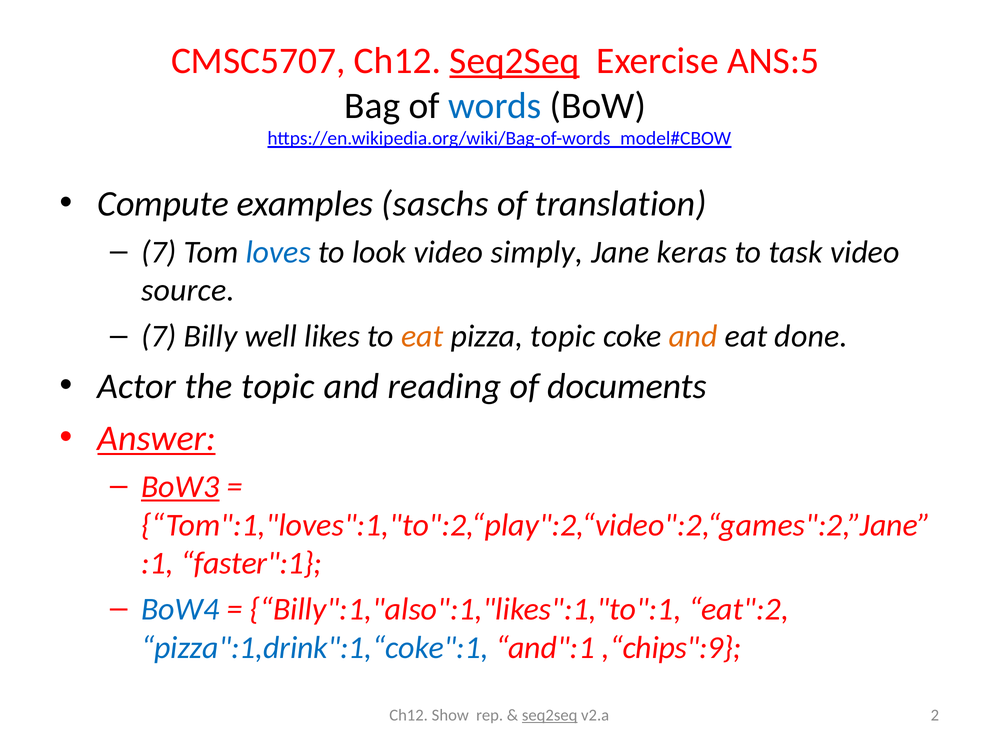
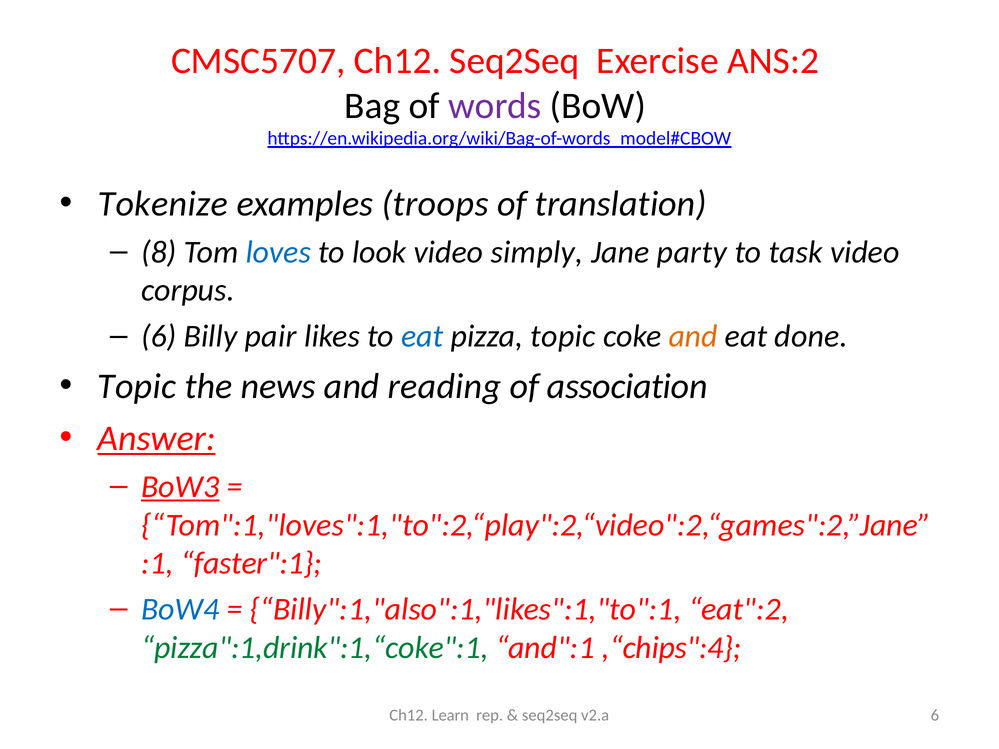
Seq2Seq underline: present -> none (514, 61)
ANS:5: ANS:5 -> ANS:2 (773, 61)
words colour: blue -> purple (495, 106)
Compute: Compute -> Tokenize (163, 204)
saschs: saschs -> troops (435, 204)
7: 7 -> 8 (159, 252)
keras: keras -> party (692, 252)
source: source -> corpus (188, 291)
7: 7 -> 6 (159, 337)
well: well -> pair (271, 337)
eat colour: orange -> blue (422, 337)
Actor: Actor -> Topic (137, 387)
the topic: topic -> news (278, 387)
documents: documents -> association (627, 387)
pizza":1,drink":1,“coke":1 colour: blue -> green (315, 648)
,“chips":9: ,“chips":9 -> ,“chips":4 (672, 648)
Show: Show -> Learn (450, 715)
seq2seq underline: present -> none (550, 715)
v2.a 2: 2 -> 6 (935, 715)
